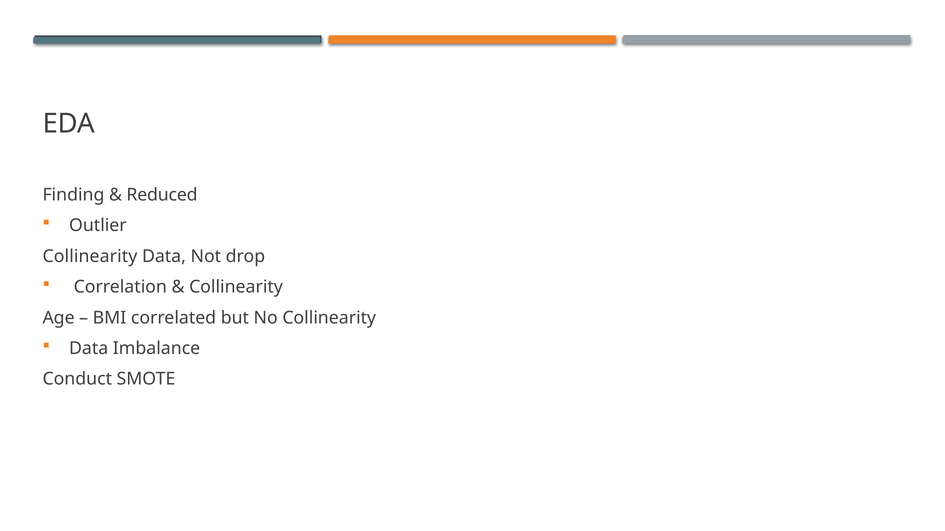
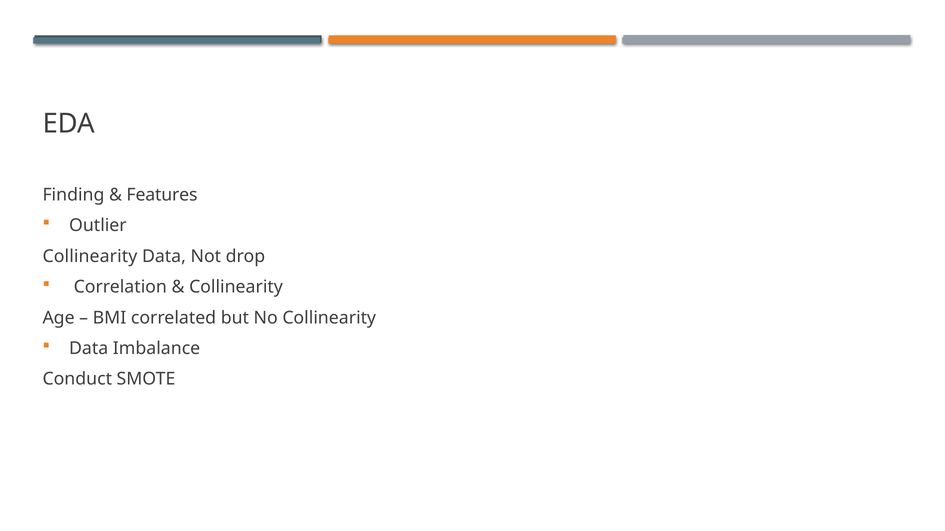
Reduced: Reduced -> Features (162, 195)
